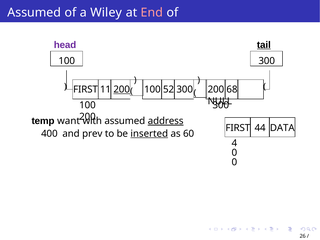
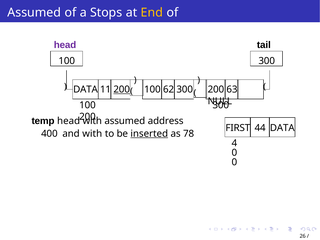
Wiley: Wiley -> Stops (106, 13)
End colour: pink -> yellow (152, 13)
tail underline: present -> none (264, 45)
FIRST: FIRST -> DATA (85, 90)
52: 52 -> 62 (169, 90)
68: 68 -> 63 (232, 90)
temp want: want -> head (69, 121)
address underline: present -> none (166, 121)
and prev: prev -> with (92, 134)
60: 60 -> 78 (189, 134)
